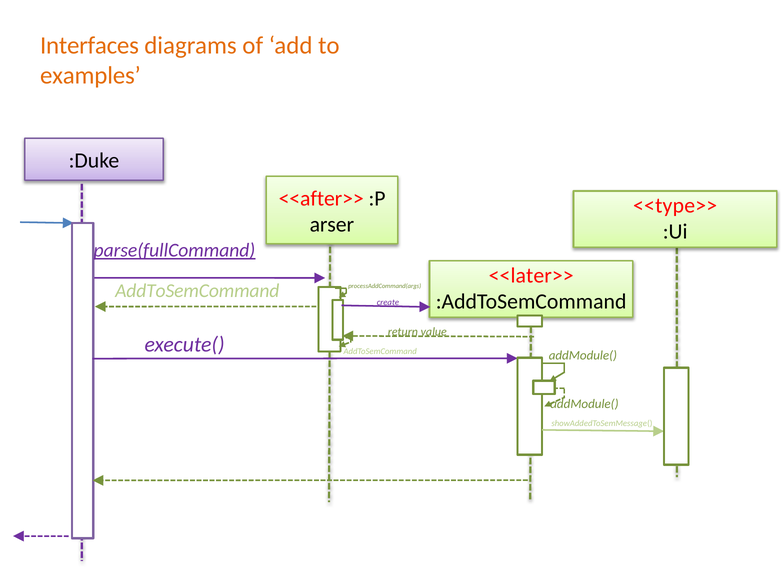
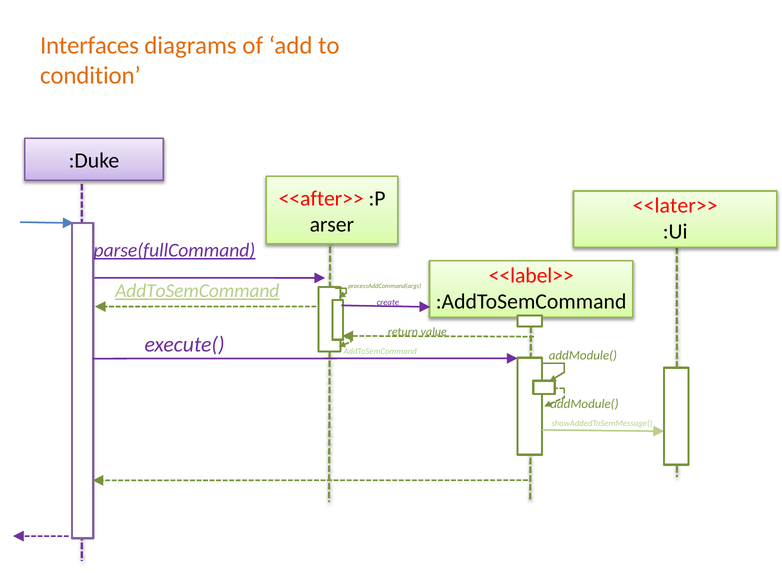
examples: examples -> condition (90, 75)
<<type>>: <<type>> -> <<later>> (675, 205)
<<later>>: <<later>> -> <<label>> (531, 275)
AddToSemCommand underline: none -> present (197, 291)
